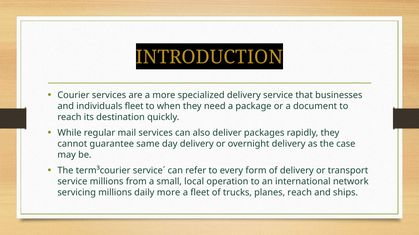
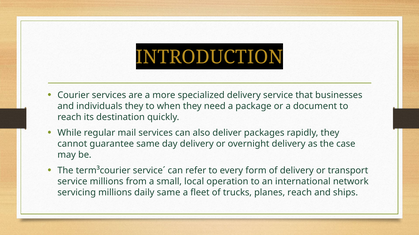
individuals fleet: fleet -> they (134, 107)
daily more: more -> same (169, 193)
